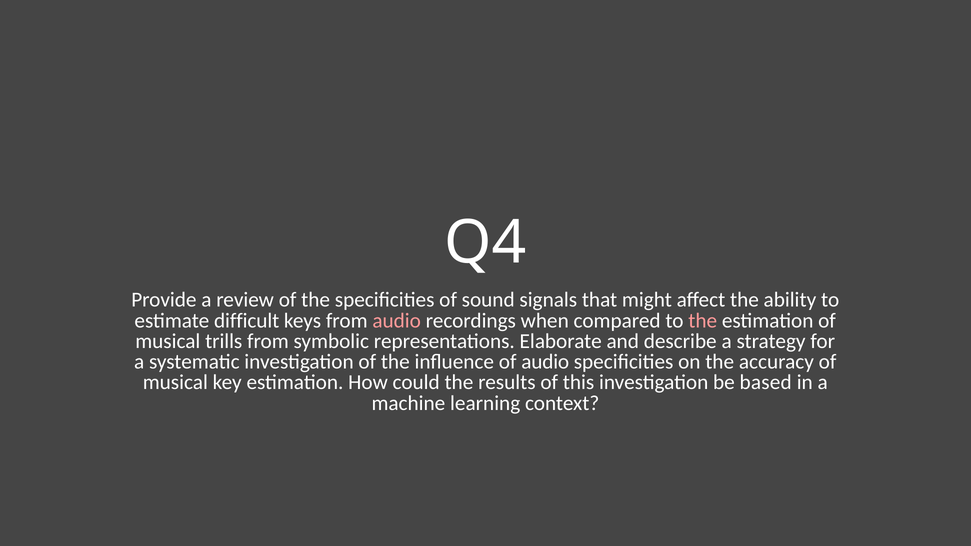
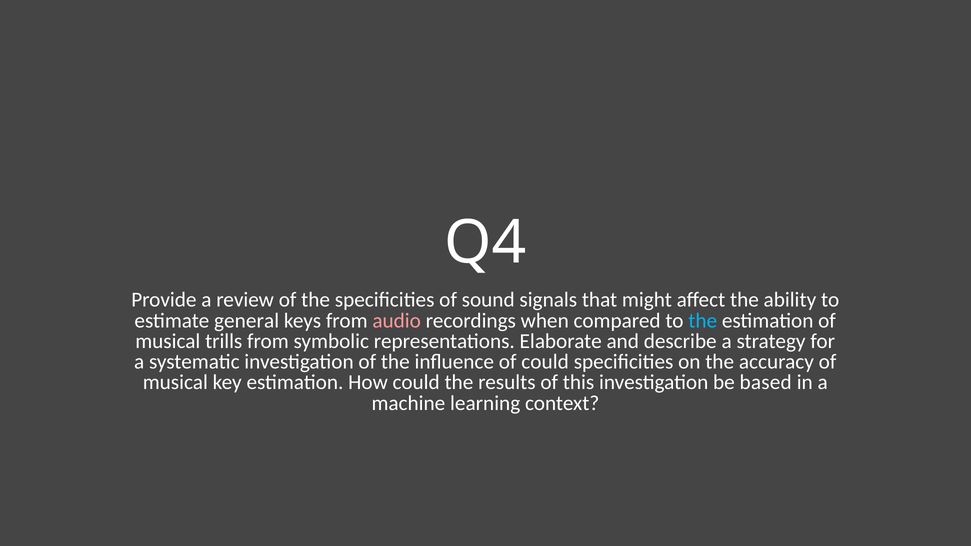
difficult: difficult -> general (247, 321)
the colour: pink -> light blue (703, 321)
of audio: audio -> could (545, 362)
